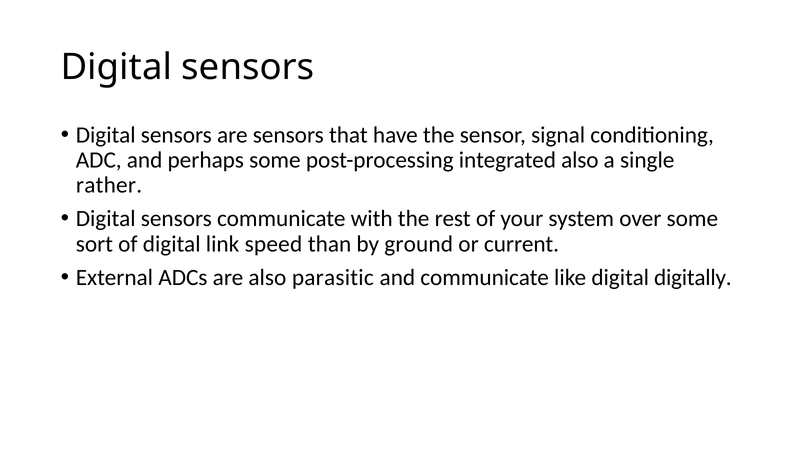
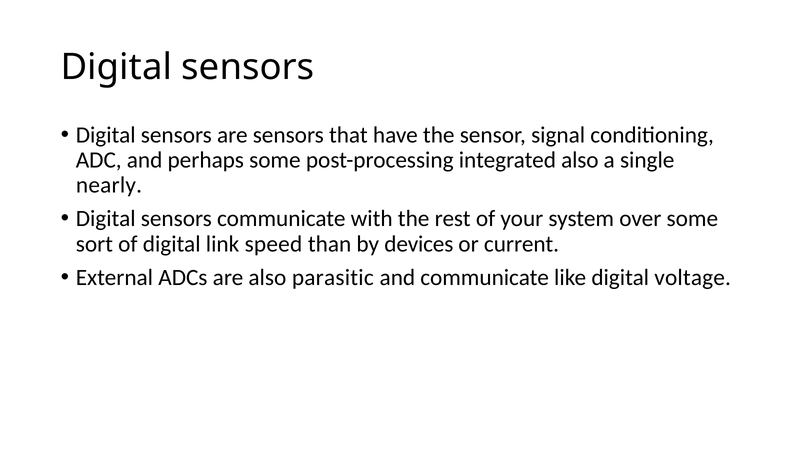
rather: rather -> nearly (109, 185)
ground: ground -> devices (419, 244)
digitally: digitally -> voltage (693, 277)
